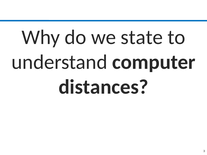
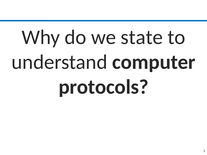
distances: distances -> protocols (104, 87)
